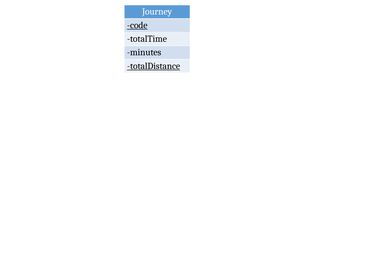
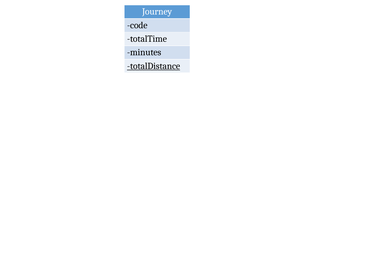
code underline: present -> none (137, 25)
